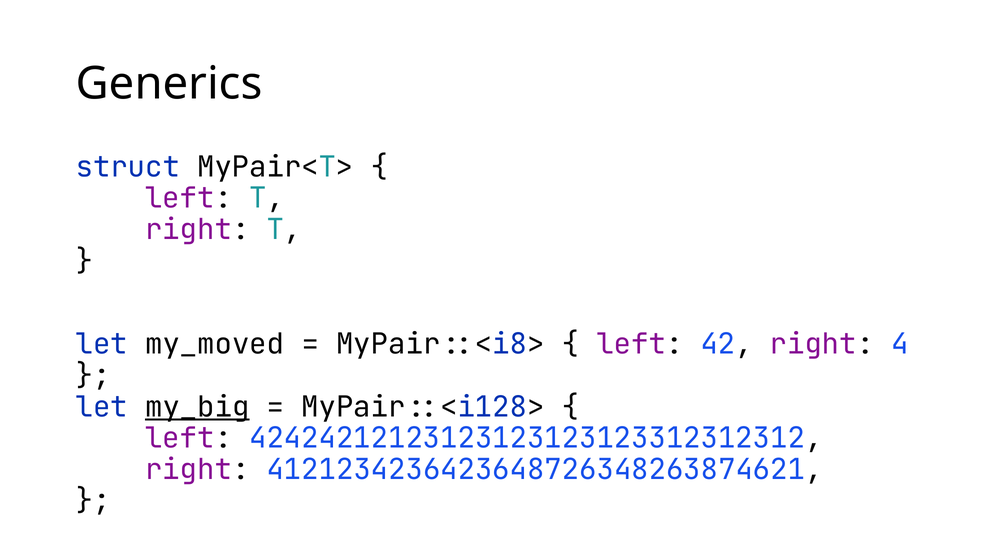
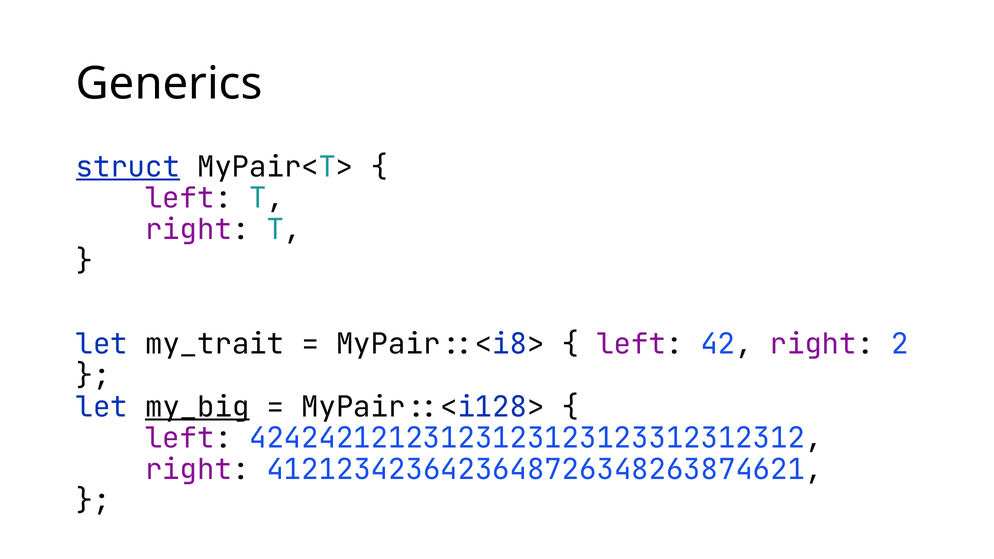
struct underline: none -> present (128, 167)
my_moved: my_moved -> my_trait (215, 344)
4: 4 -> 2 (900, 344)
